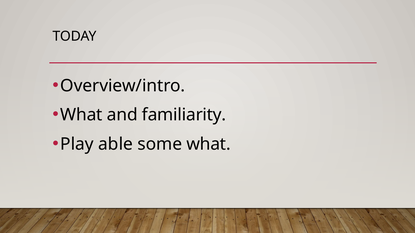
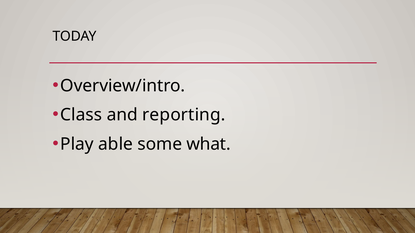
What: What -> Class (81, 115)
familiarity: familiarity -> reporting (184, 115)
